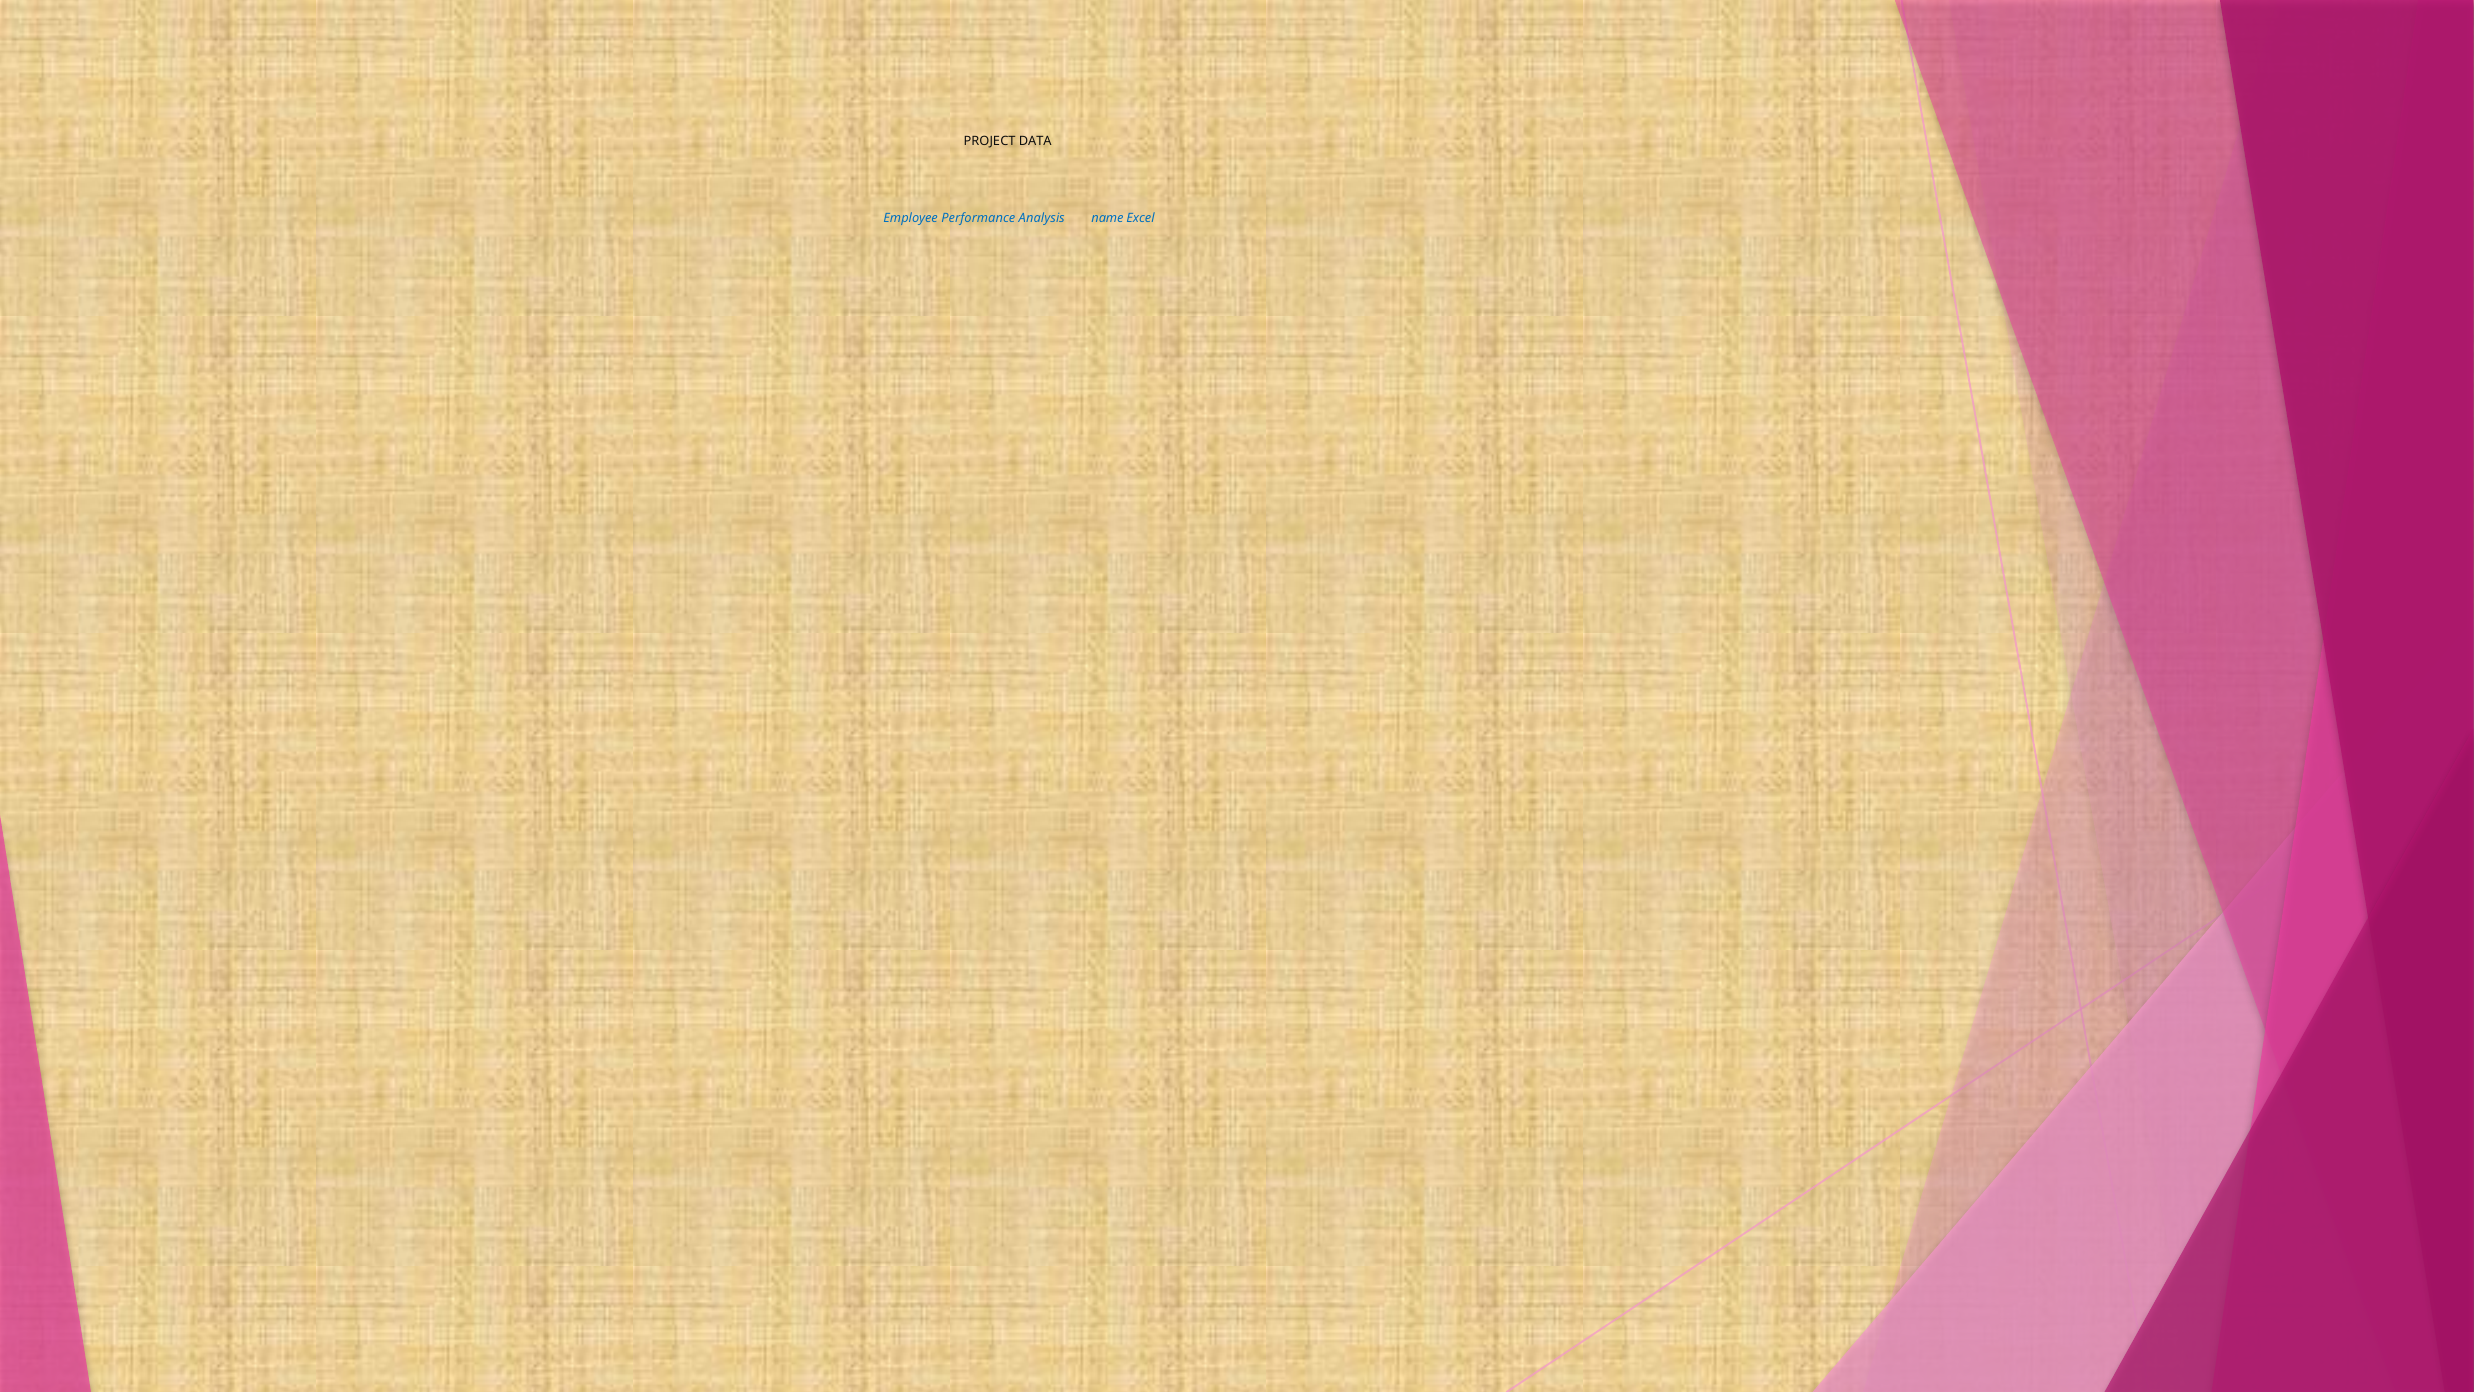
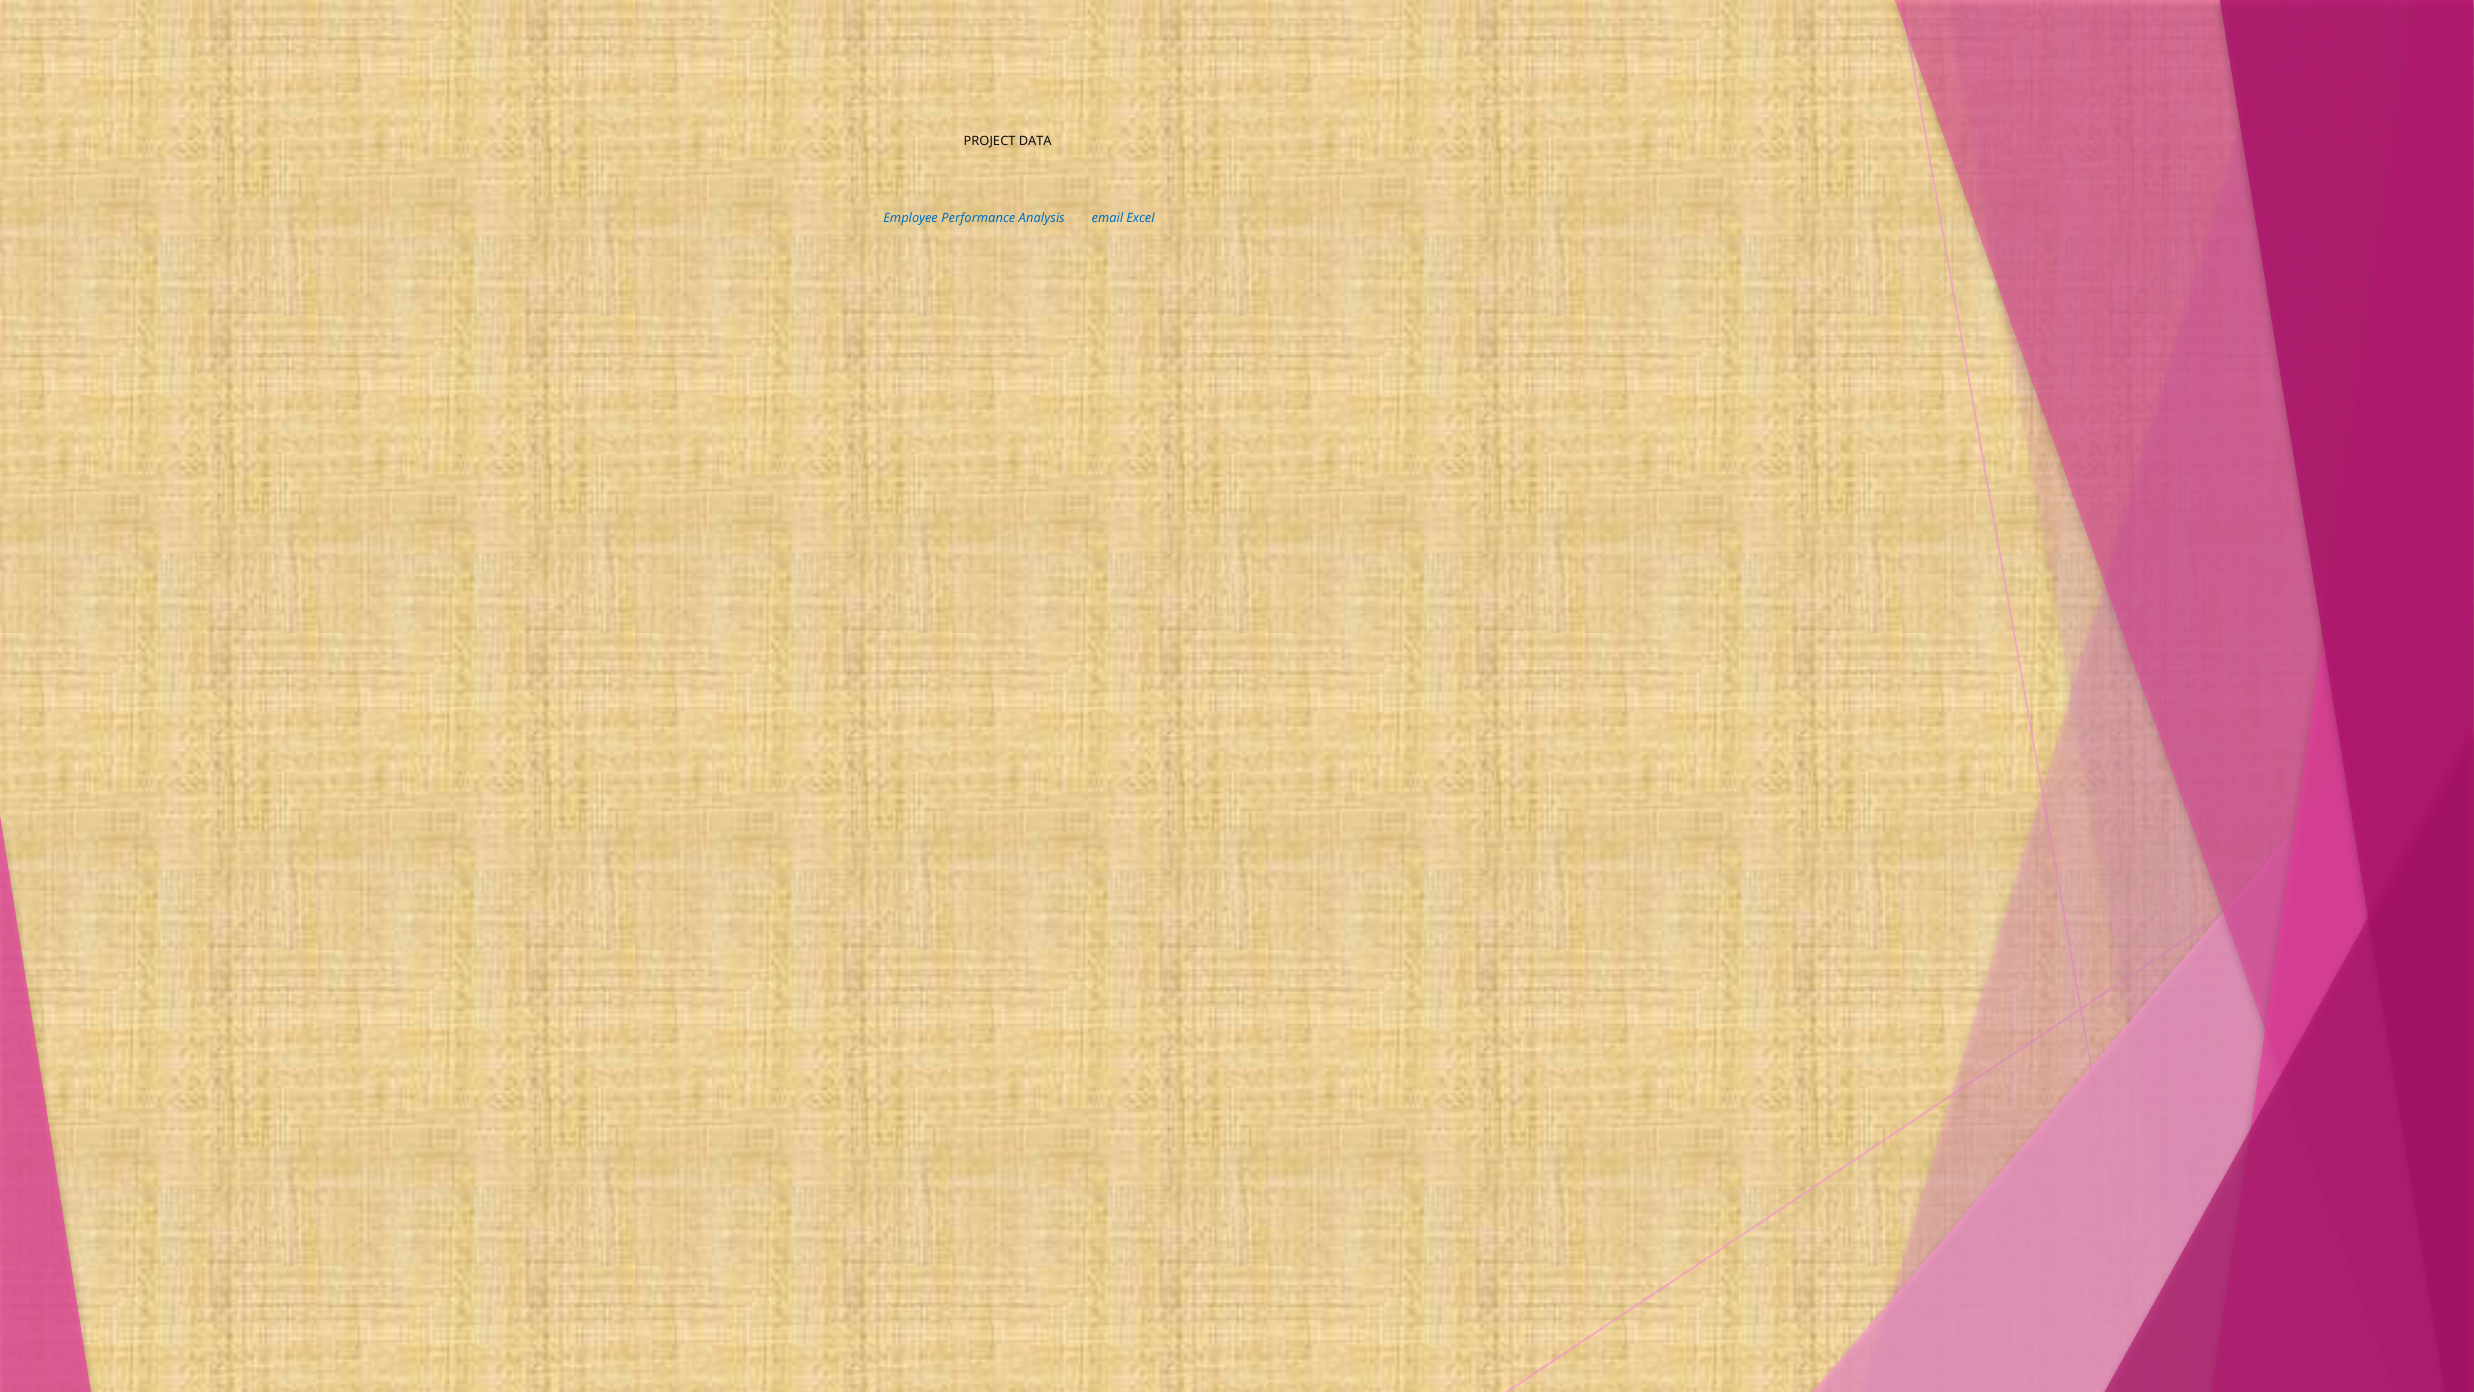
name: name -> email (1107, 219)
